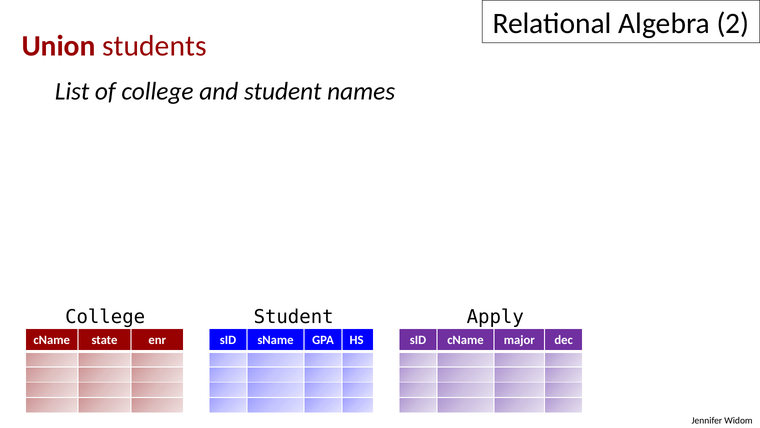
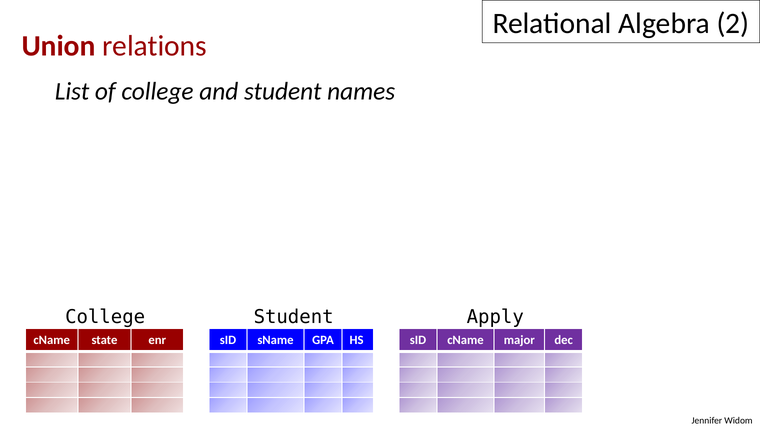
students: students -> relations (155, 46)
